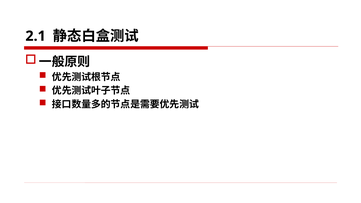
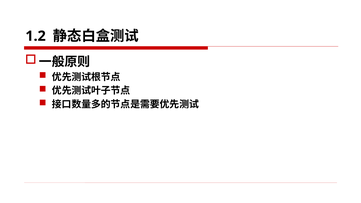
2.1: 2.1 -> 1.2 (36, 36)
